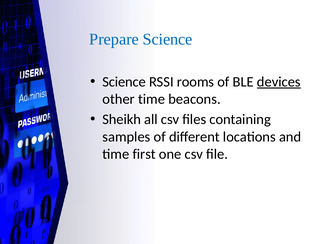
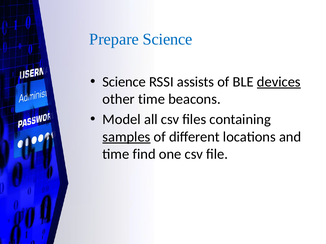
rooms: rooms -> assists (196, 82)
Sheikh: Sheikh -> Model (122, 120)
samples underline: none -> present (126, 137)
first: first -> find (144, 154)
